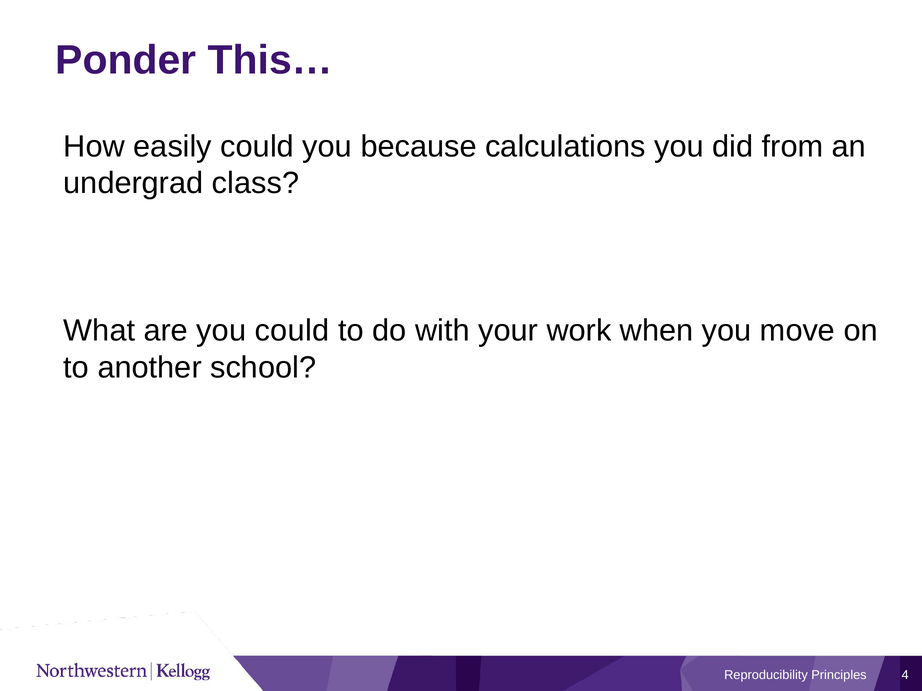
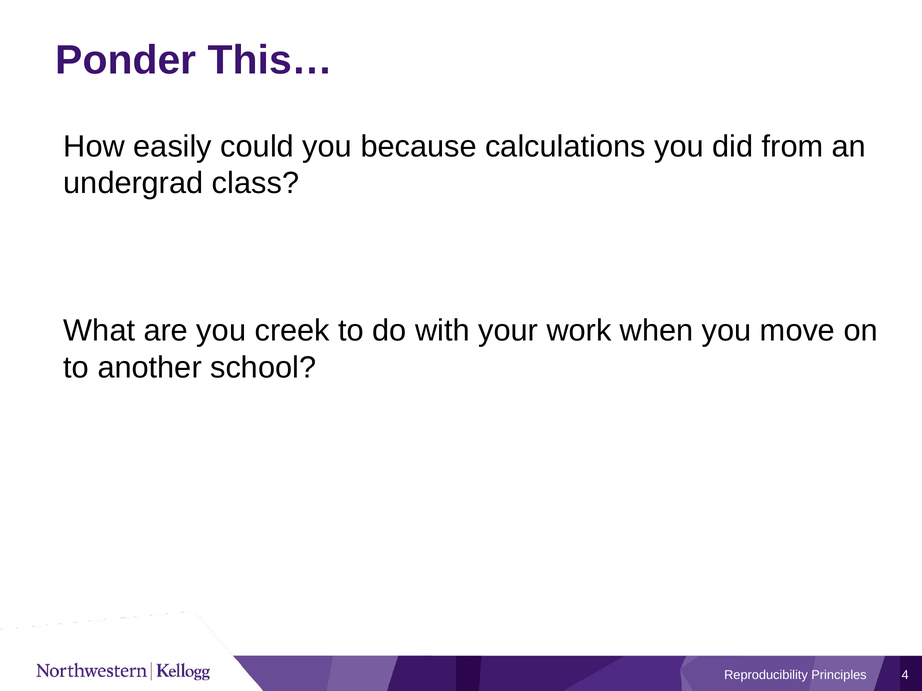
you could: could -> creek (292, 331)
